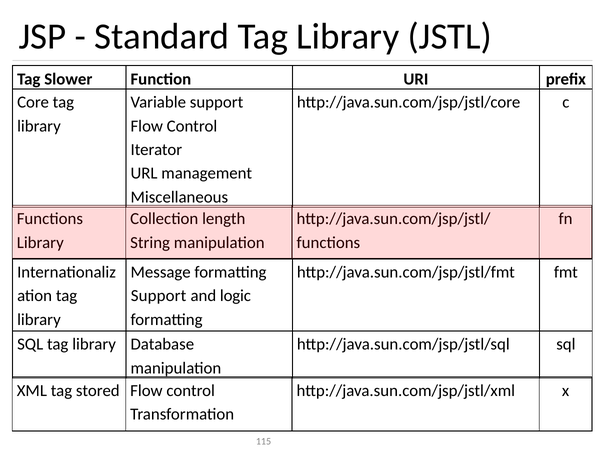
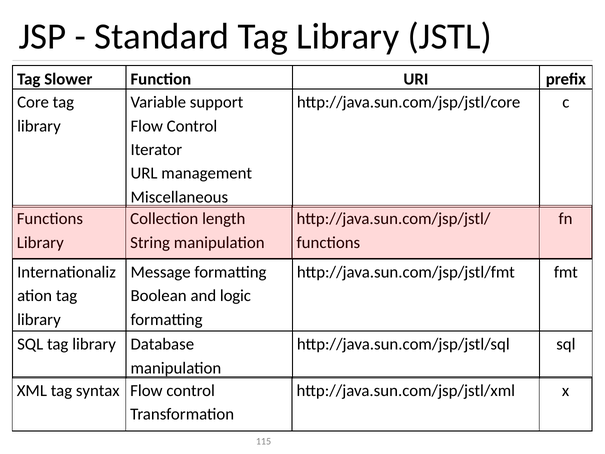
Support: Support -> Boolean (159, 296)
stored: stored -> syntax (98, 390)
